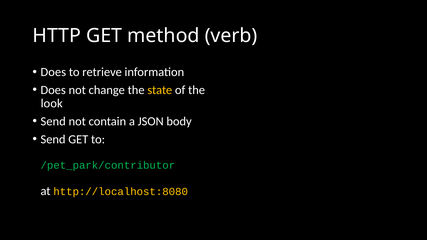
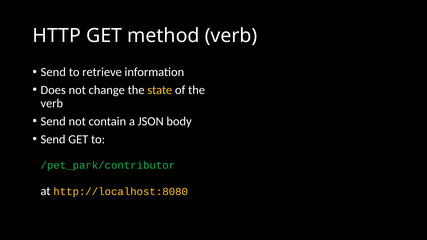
Does: Does -> Send (53, 72)
look: look -> verb (52, 104)
